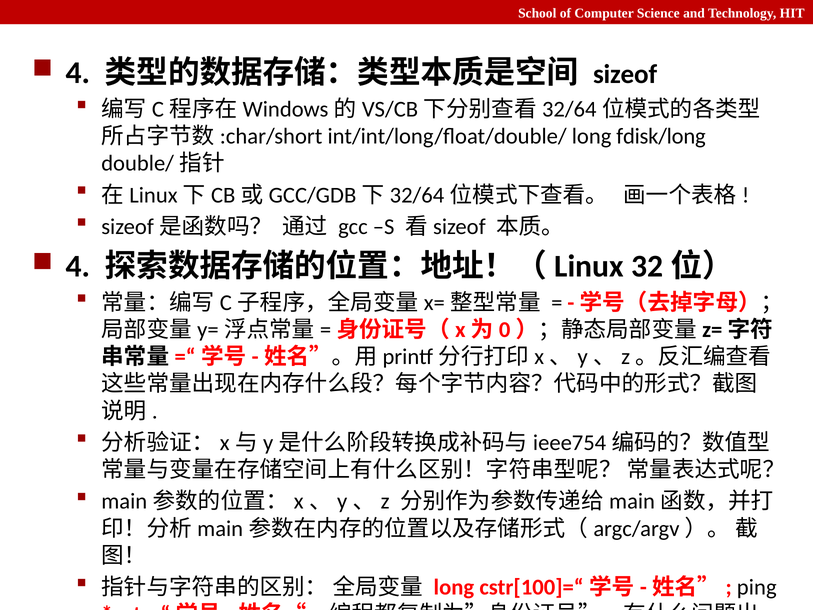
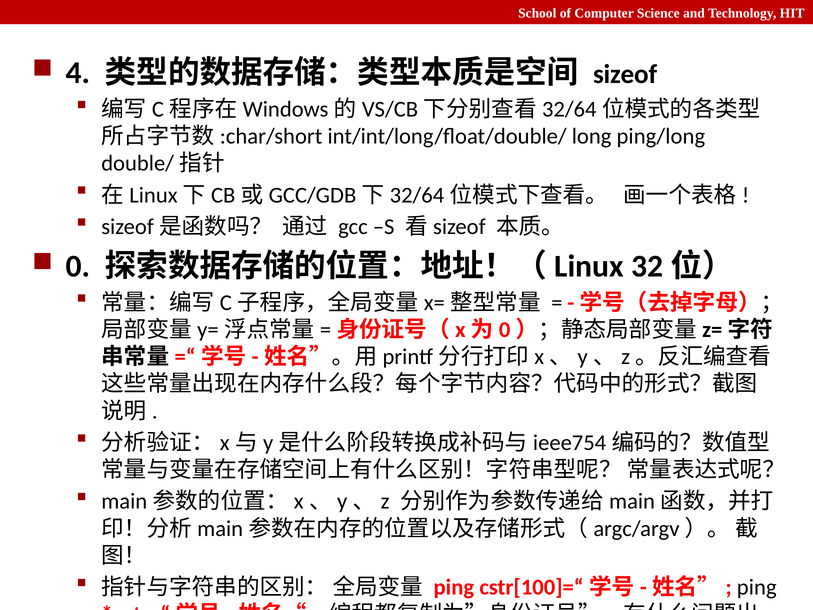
fdisk/long: fdisk/long -> ping/long (661, 136)
4: 4 -> 0 (78, 266)
long: long -> ping (454, 587)
